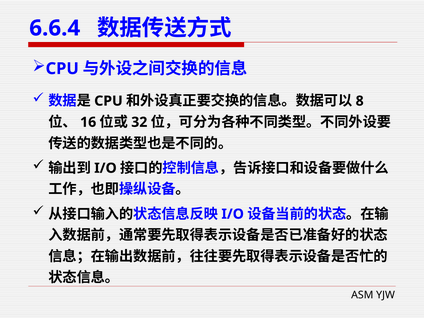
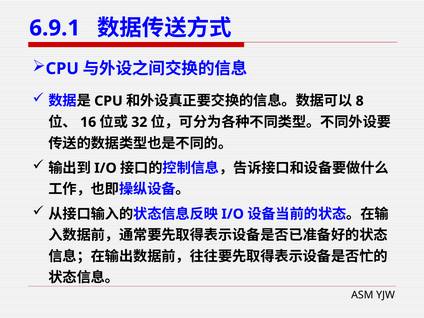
6.6.4: 6.6.4 -> 6.9.1 (55, 28)
